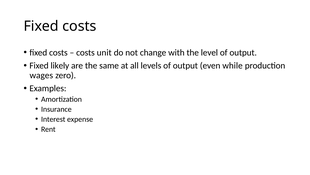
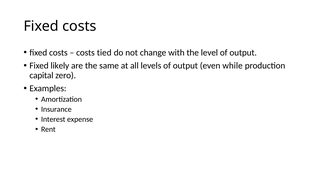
unit: unit -> tied (104, 52)
wages: wages -> capital (41, 75)
